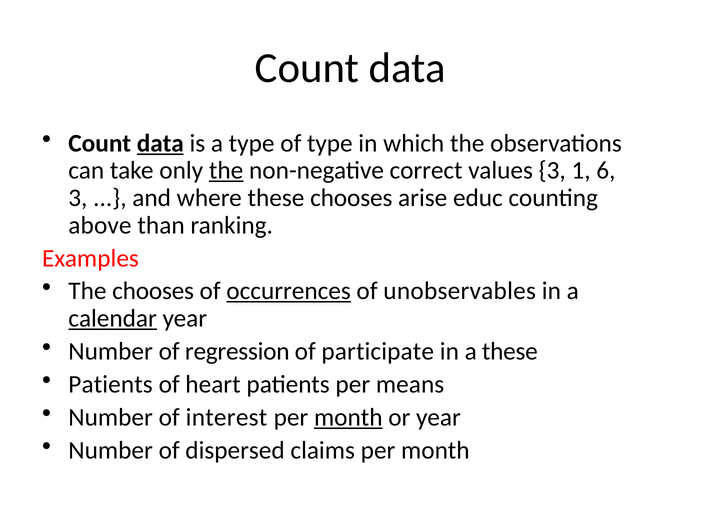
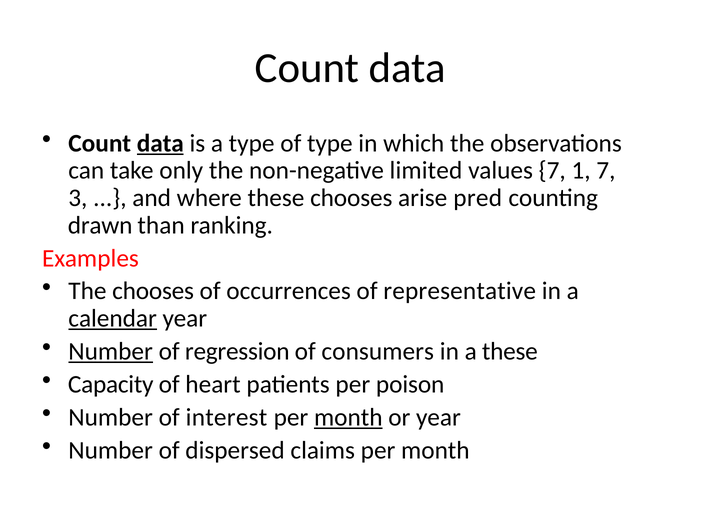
the underline: present -> none (226, 170)
correct: correct -> limited (426, 170)
values 3: 3 -> 7 (552, 170)
1 6: 6 -> 7 (606, 170)
educ: educ -> pred (478, 198)
above: above -> drawn (100, 225)
occurrences underline: present -> none (289, 291)
unobservables: unobservables -> representative (460, 291)
Number underline: none -> present (111, 351)
participate: participate -> consumers (378, 351)
Patients: Patients -> Capacity (111, 384)
means: means -> poison (410, 384)
